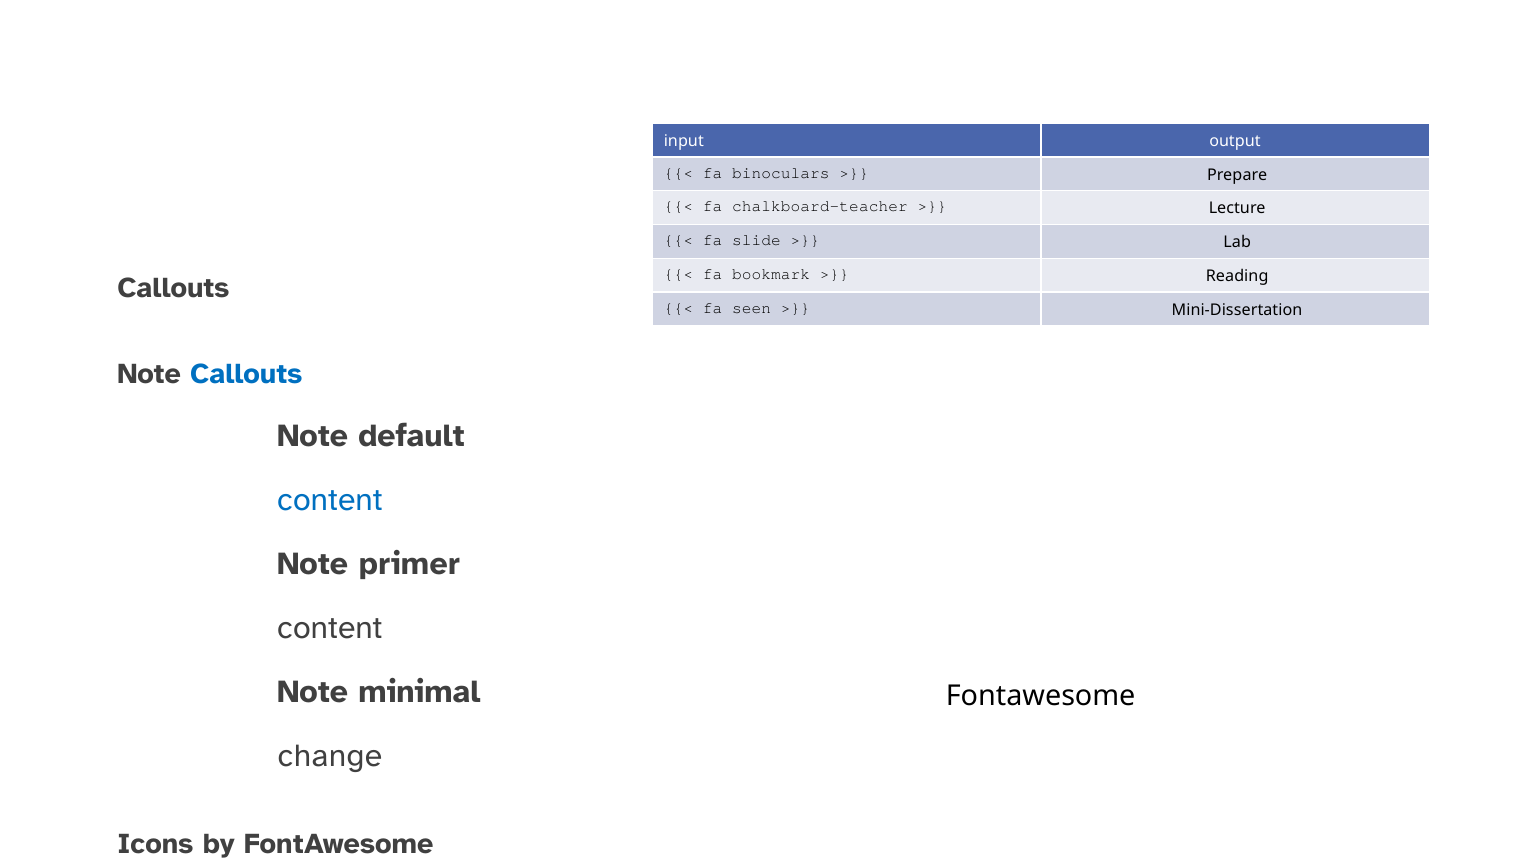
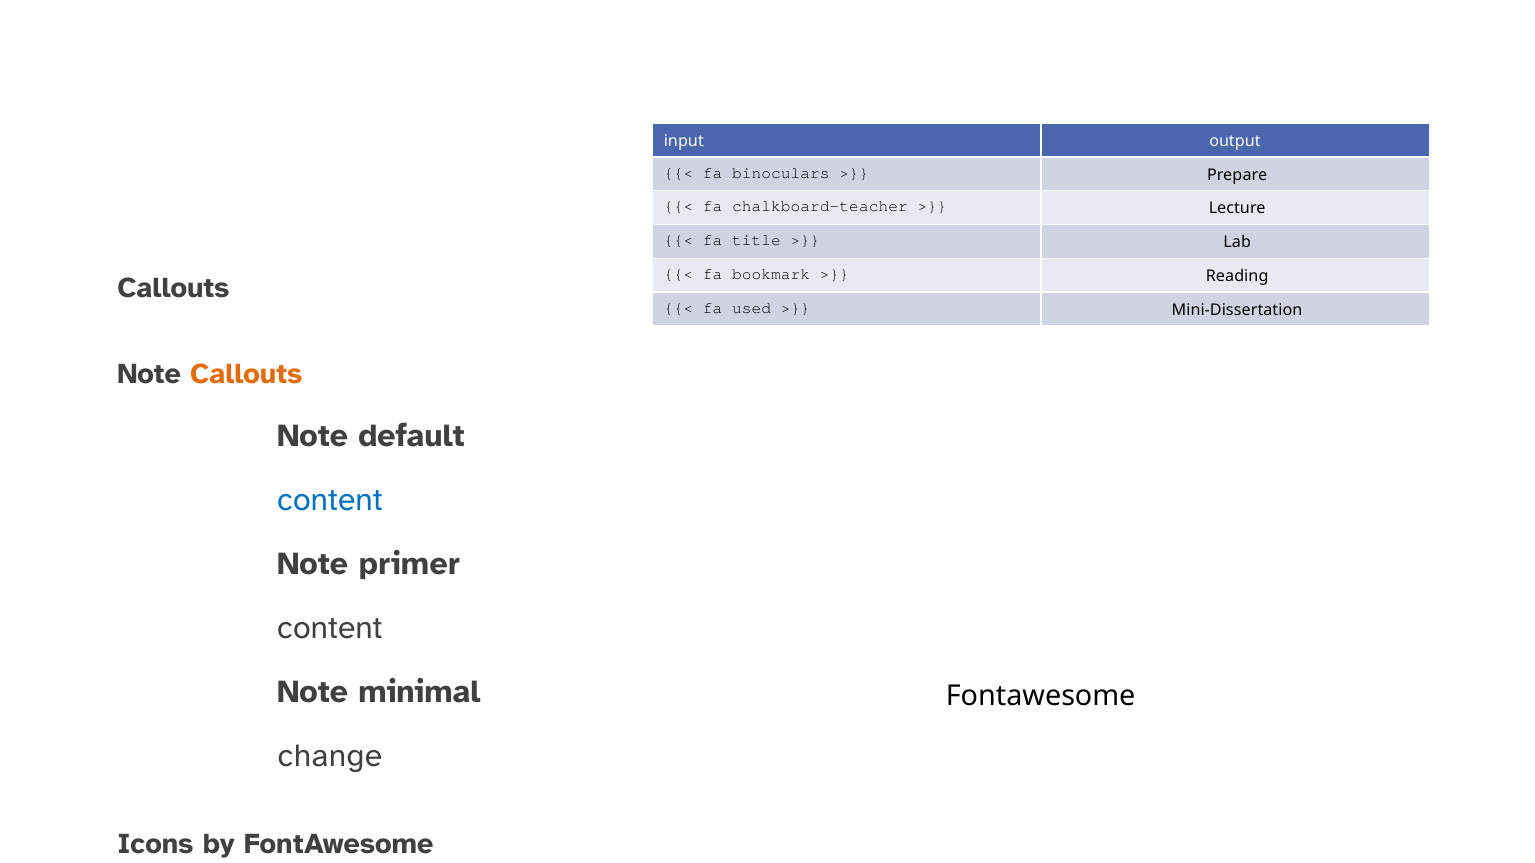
slide: slide -> title (756, 241)
fa seen: seen -> used (752, 308)
Callouts colour: blue -> orange (246, 374)
